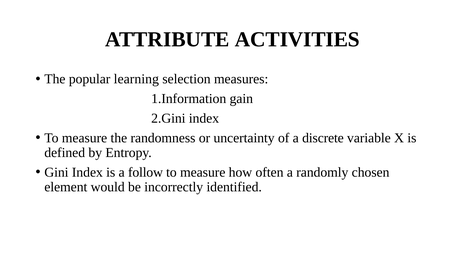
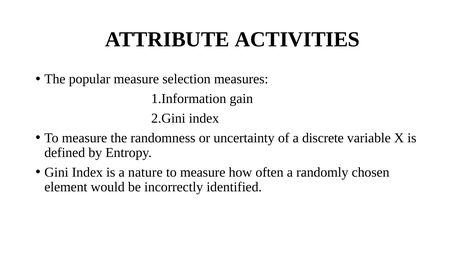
popular learning: learning -> measure (136, 79)
follow: follow -> nature (145, 172)
